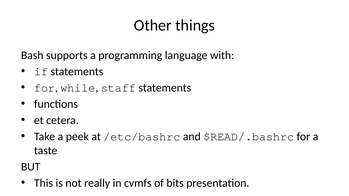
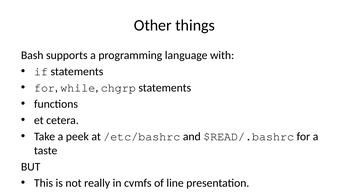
staff: staff -> chgrp (118, 88)
bits: bits -> line (175, 183)
